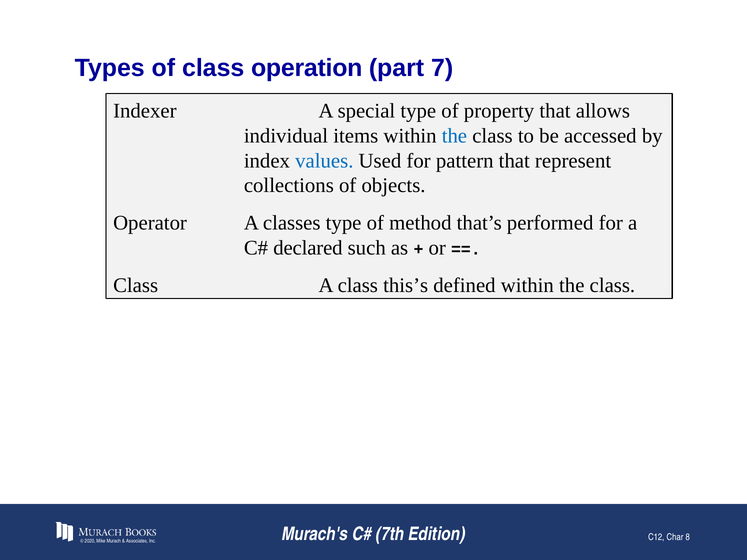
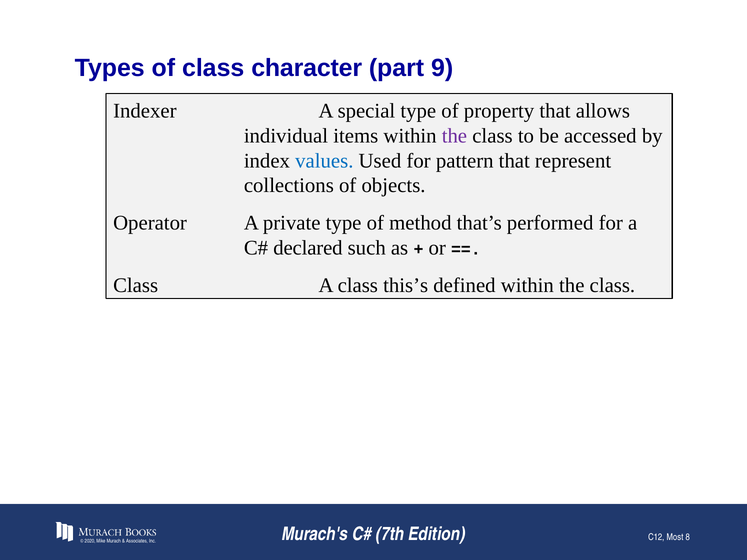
operation: operation -> character (307, 68)
7: 7 -> 9 (442, 68)
the colour: blue -> purple (454, 136)
classes: classes -> private (292, 223)
Char: Char -> Most (675, 538)
